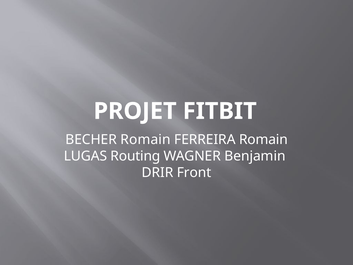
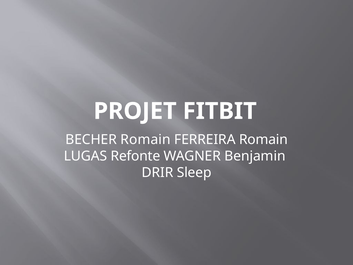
Routing: Routing -> Refonte (135, 156)
Front: Front -> Sleep (194, 172)
